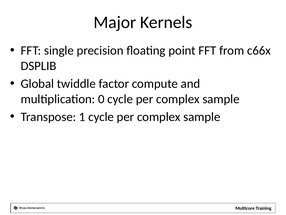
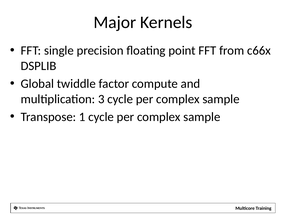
0: 0 -> 3 (101, 99)
